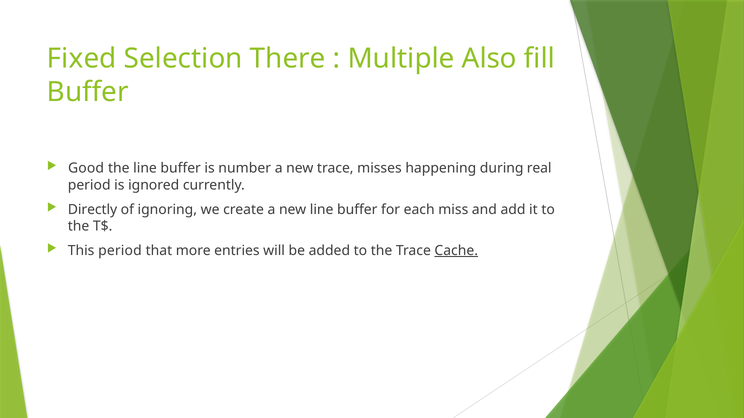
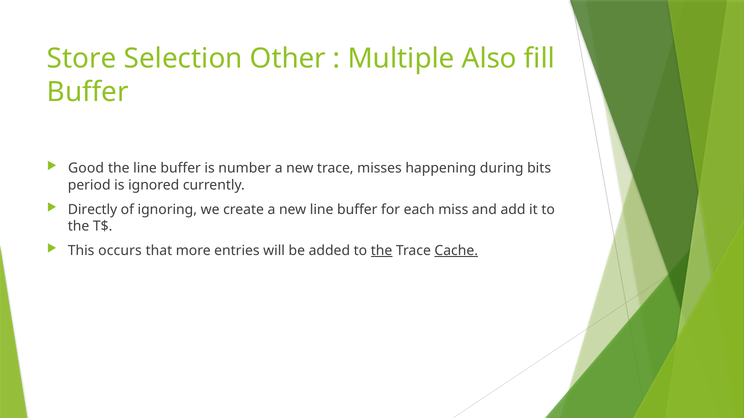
Fixed: Fixed -> Store (82, 59)
There: There -> Other (288, 59)
real: real -> bits (539, 168)
This period: period -> occurs (120, 251)
the underline: none -> present (382, 251)
